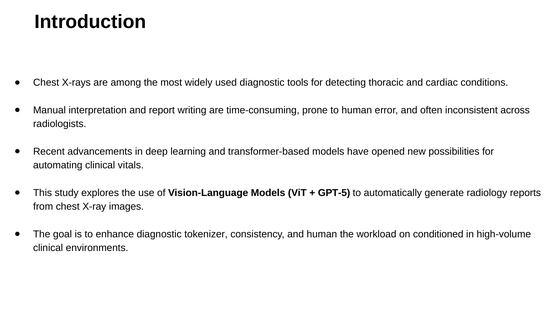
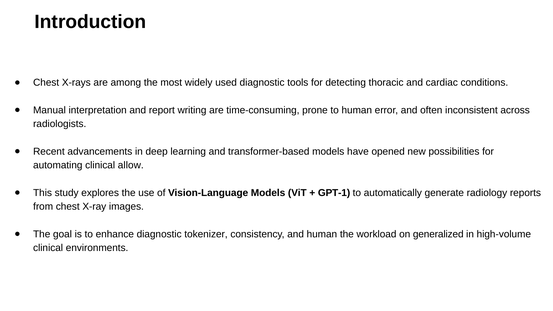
vitals: vitals -> allow (131, 165)
GPT-5: GPT-5 -> GPT-1 (334, 193)
conditioned: conditioned -> generalized (438, 234)
